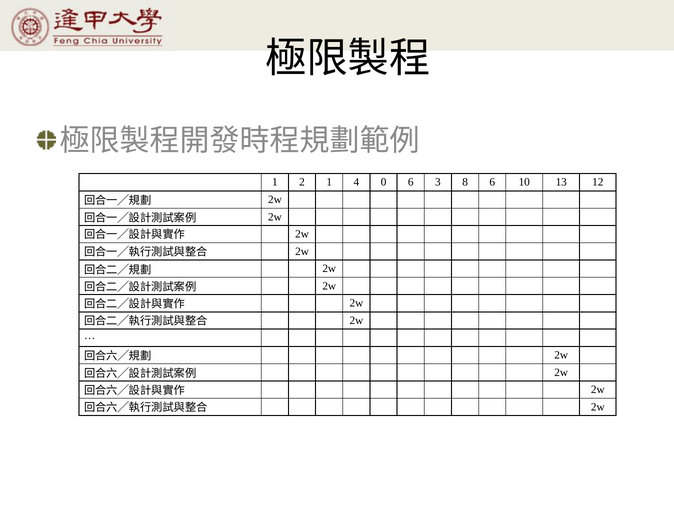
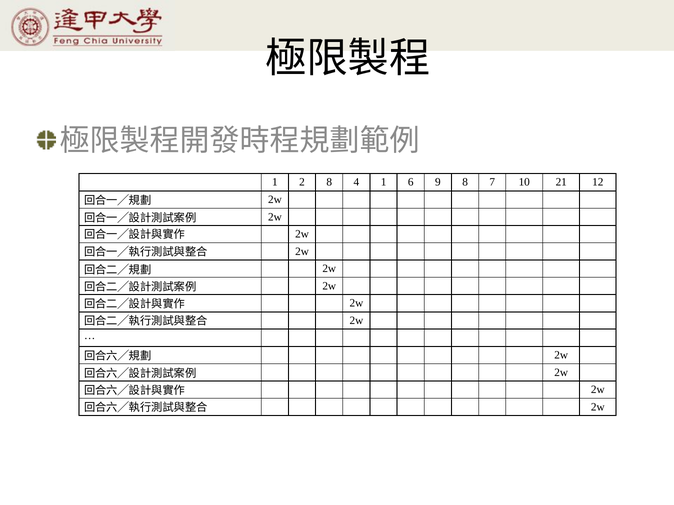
2 1: 1 -> 8 (329, 182)
4 0: 0 -> 1 (384, 182)
3: 3 -> 9 (438, 182)
8 6: 6 -> 7 (492, 182)
13: 13 -> 21 (561, 182)
